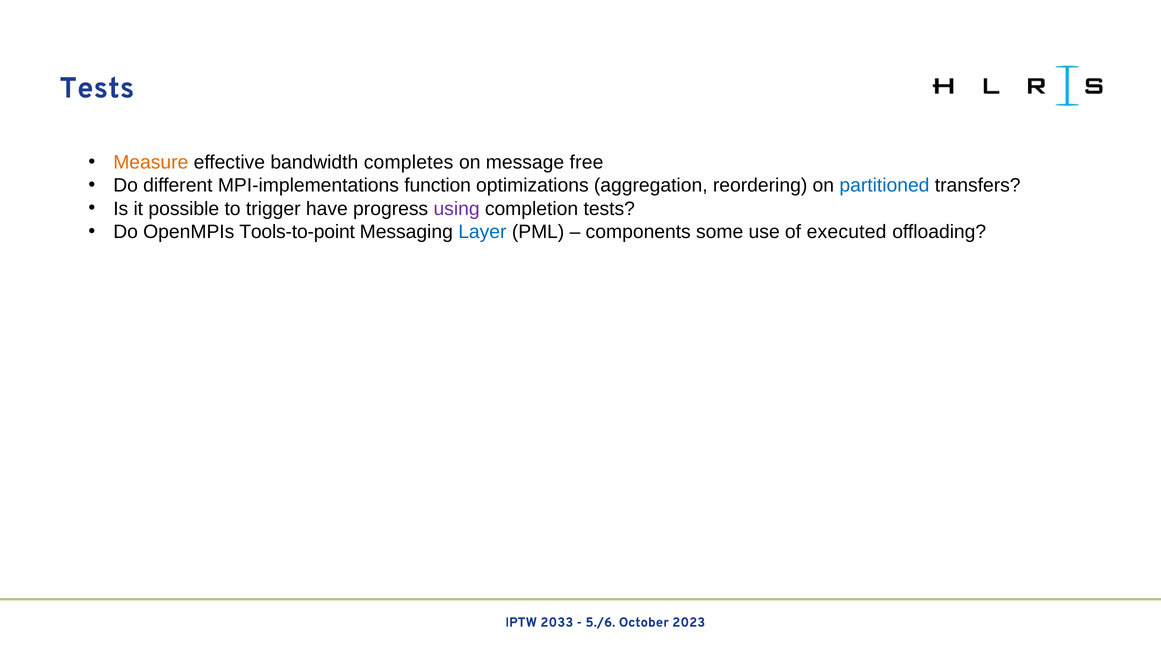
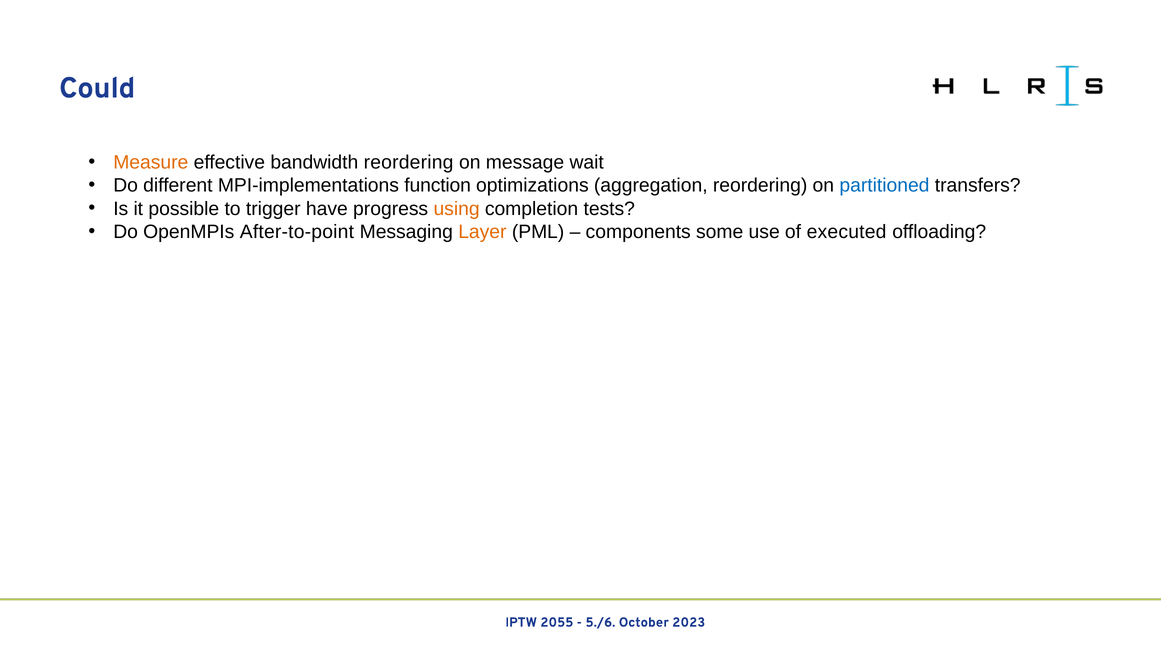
Tests: Tests -> Could (97, 88)
bandwidth completes: completes -> reordering (409, 162)
free: free -> wait (587, 162)
using colour: purple -> orange (457, 209)
Tools-to-point: Tools-to-point -> After-to-point (297, 232)
Layer colour: blue -> orange (482, 232)
2033: 2033 -> 2055 (557, 622)
